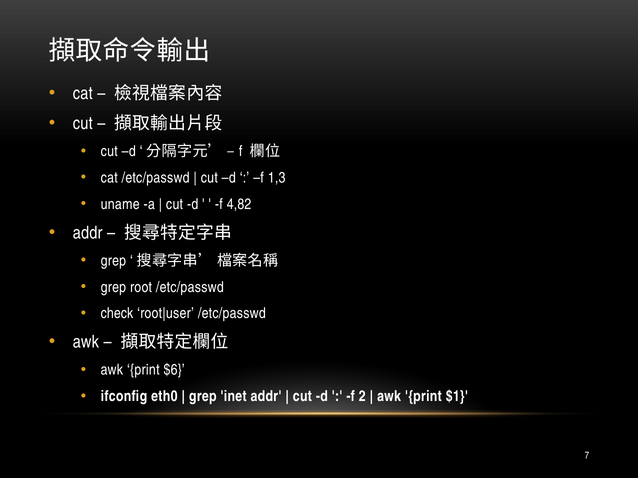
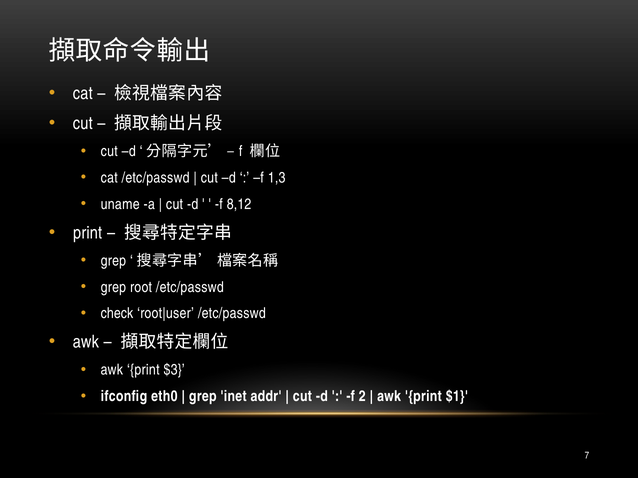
4,82: 4,82 -> 8,12 (239, 204)
addr: addr -> print (88, 233)
$6: $6 -> $3 (174, 370)
